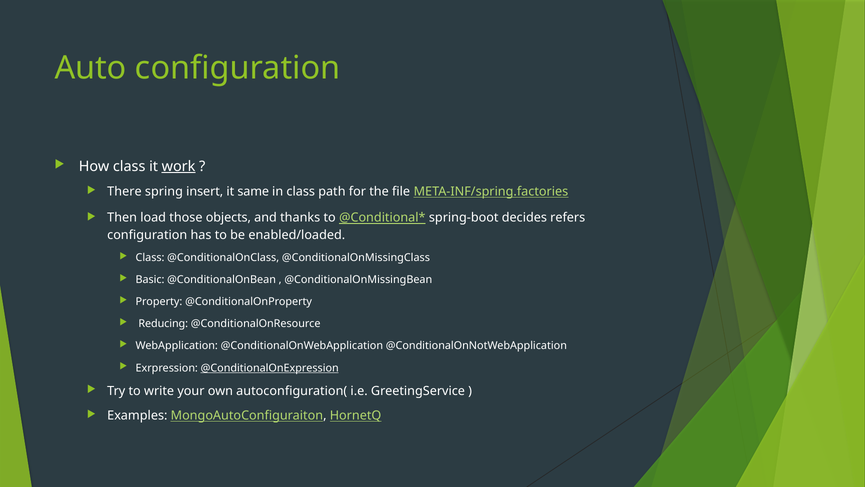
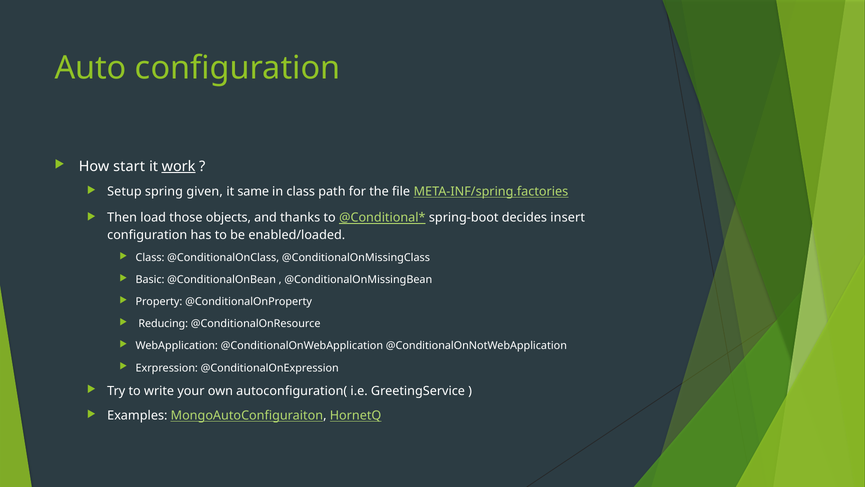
How class: class -> start (129, 166)
There: There -> Setup (124, 191)
insert: insert -> given (205, 191)
refers: refers -> insert (568, 218)
@ConditionalOnExpression underline: present -> none (270, 368)
